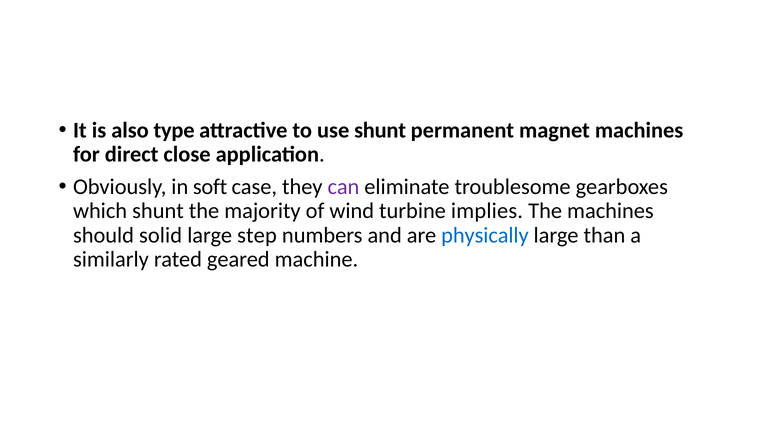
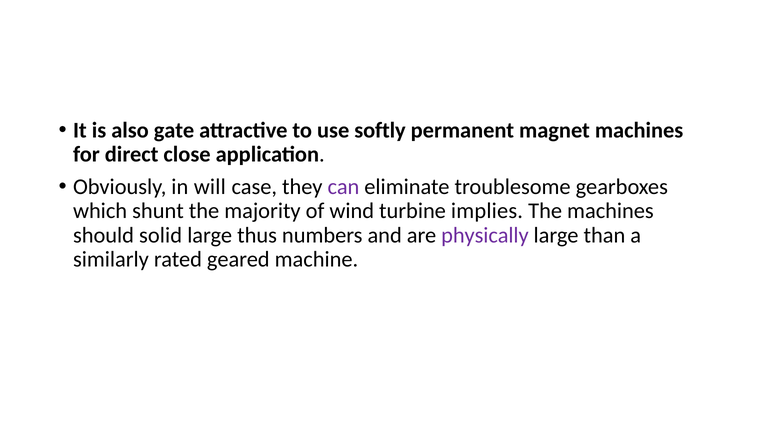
type: type -> gate (174, 130)
use shunt: shunt -> softly (380, 130)
soft: soft -> will (210, 186)
step: step -> thus (257, 235)
physically colour: blue -> purple (485, 235)
